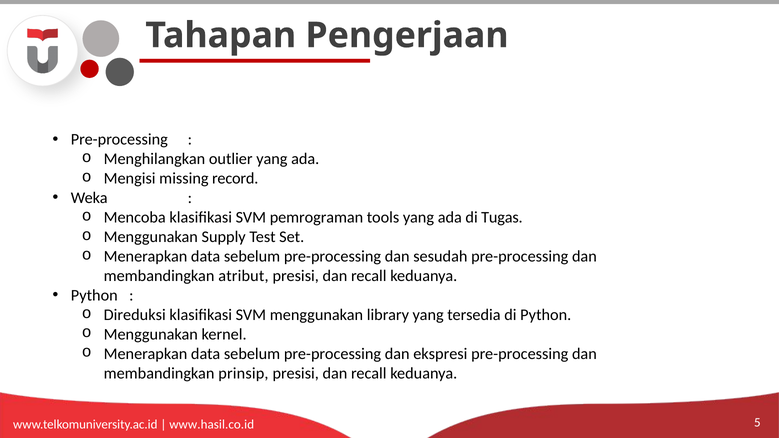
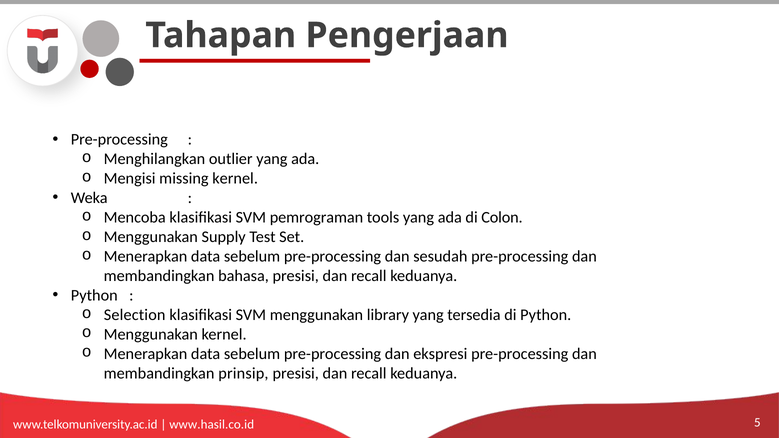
missing record: record -> kernel (235, 179)
Tugas: Tugas -> Colon (502, 218)
atribut: atribut -> bahasa (244, 276)
Direduksi: Direduksi -> Selection (135, 315)
